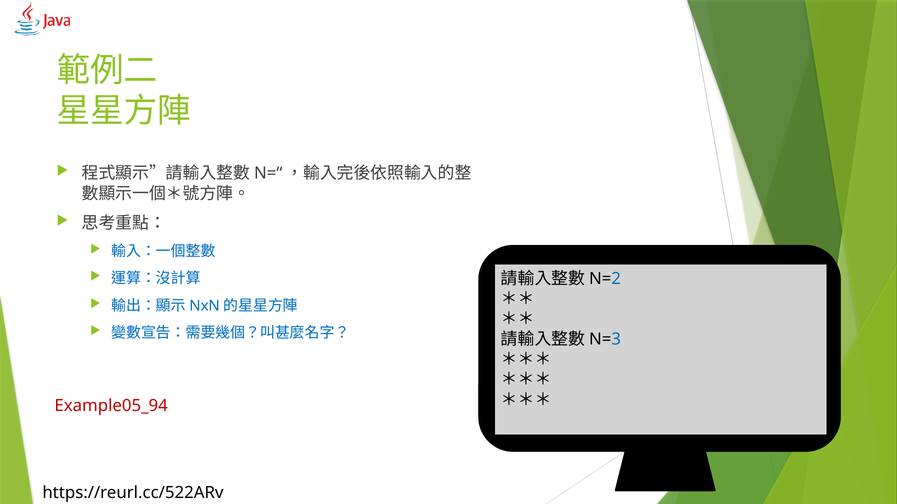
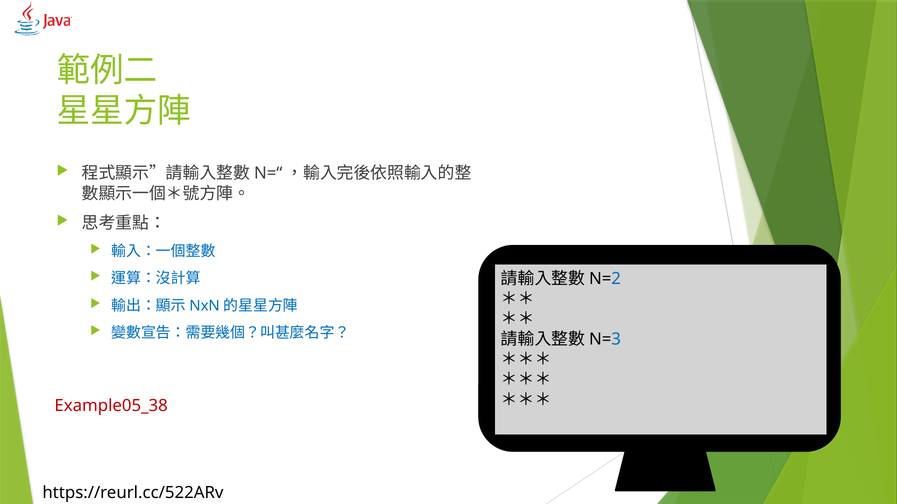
Example05_94: Example05_94 -> Example05_38 (111, 406)
